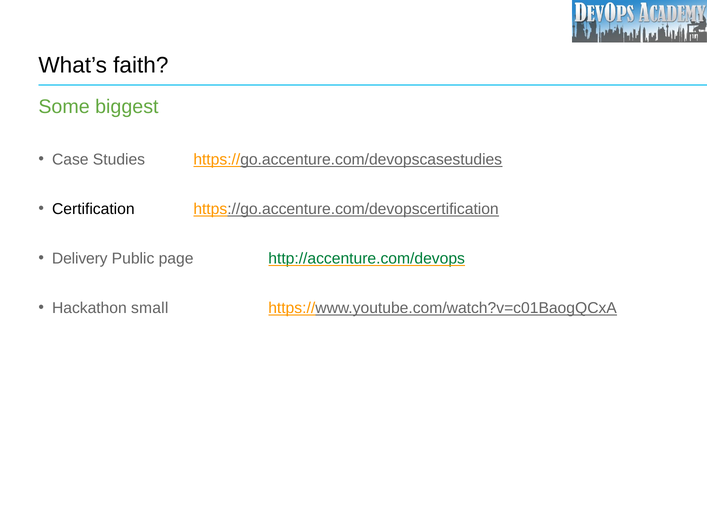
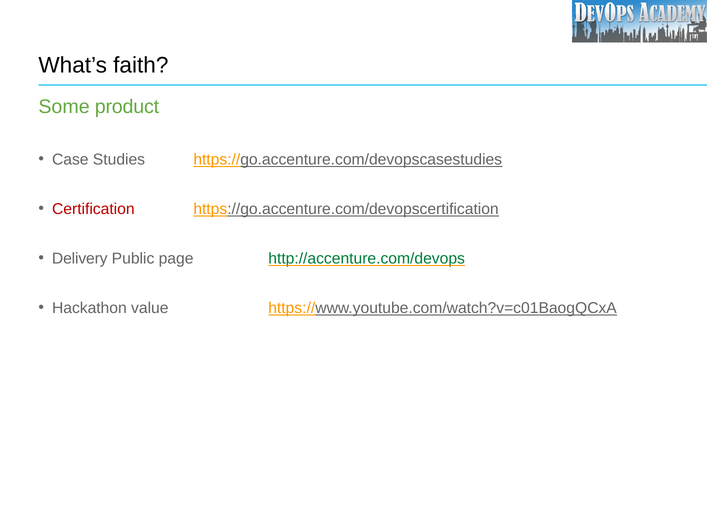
biggest: biggest -> product (127, 107)
Certification colour: black -> red (93, 209)
small: small -> value (150, 308)
